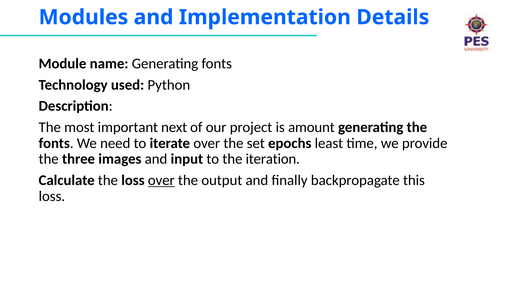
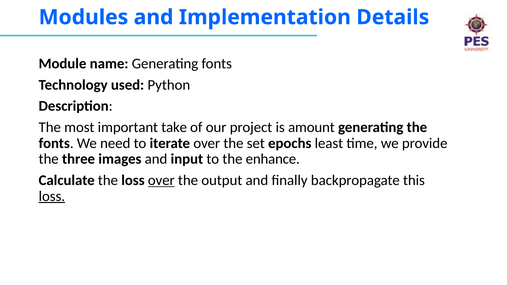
next: next -> take (174, 127)
iteration: iteration -> enhance (273, 159)
loss underline: none -> present (52, 196)
